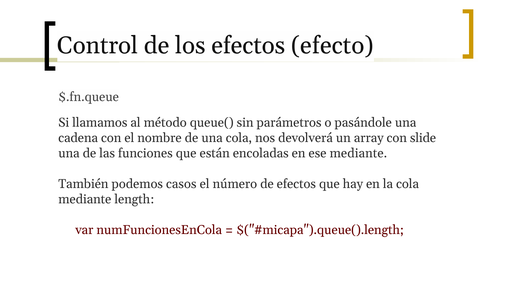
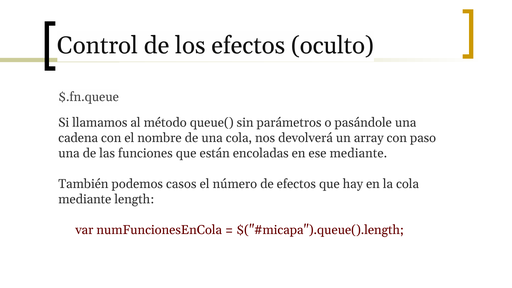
efecto: efecto -> oculto (333, 45)
slide: slide -> paso (423, 138)
